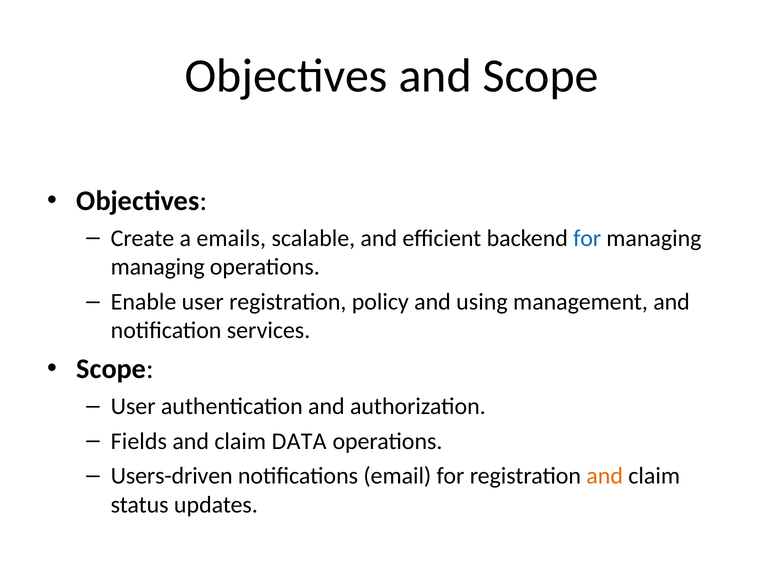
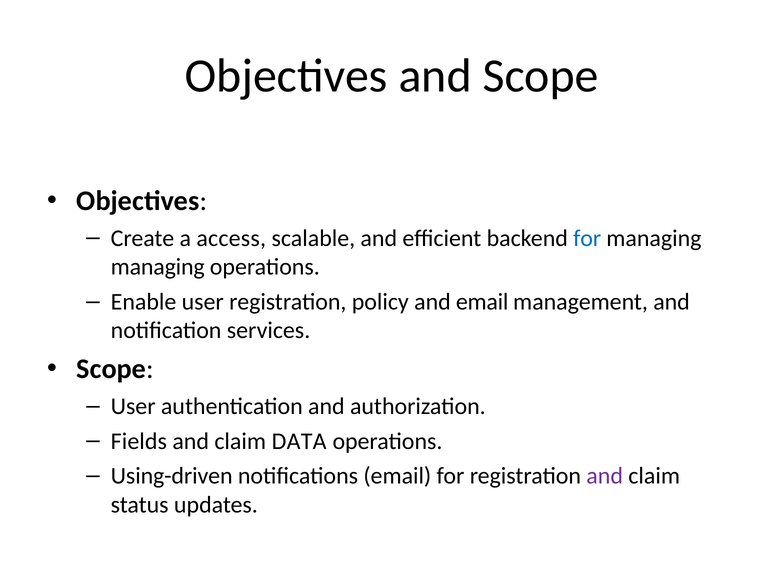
emails: emails -> access (231, 238)
and using: using -> email (482, 302)
Users-driven: Users-driven -> Using-driven (172, 476)
and colour: orange -> purple (605, 476)
